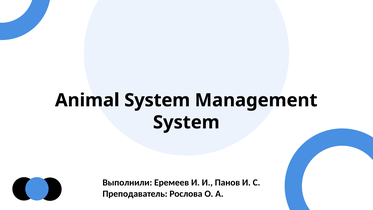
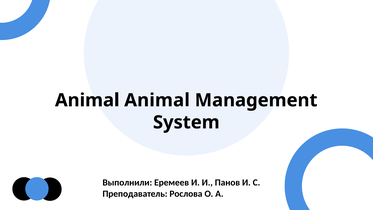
Animal System: System -> Animal (157, 100)
